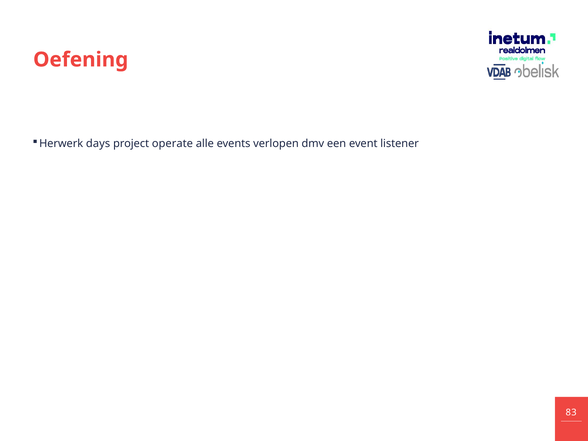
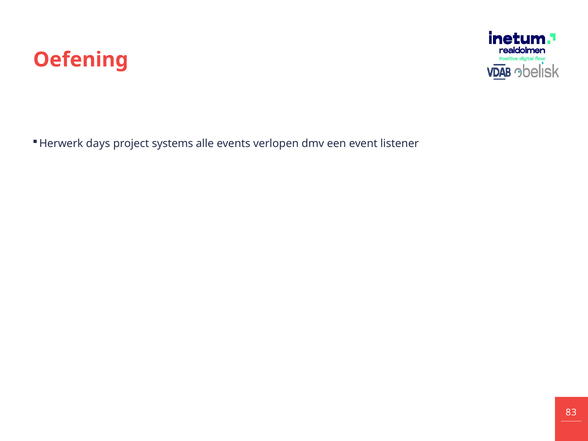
operate: operate -> systems (173, 144)
